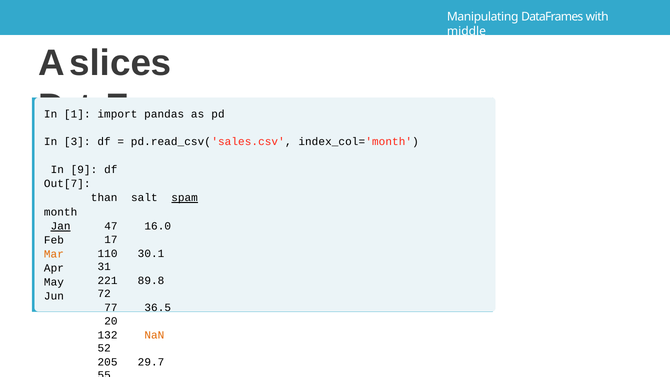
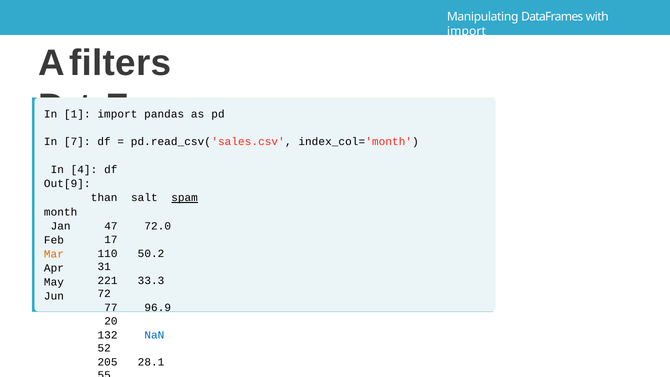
middle: middle -> import (466, 31)
slices: slices -> filters (120, 63)
3: 3 -> 7 (77, 142)
9: 9 -> 4 (84, 170)
Out[7: Out[7 -> Out[9 (67, 184)
Jan underline: present -> none (61, 226)
16.0: 16.0 -> 72.0 (158, 226)
30.1: 30.1 -> 50.2 (151, 253)
89.8: 89.8 -> 33.3 (151, 281)
36.5: 36.5 -> 96.9 (158, 308)
NaN colour: orange -> blue (154, 335)
29.7: 29.7 -> 28.1 (151, 362)
